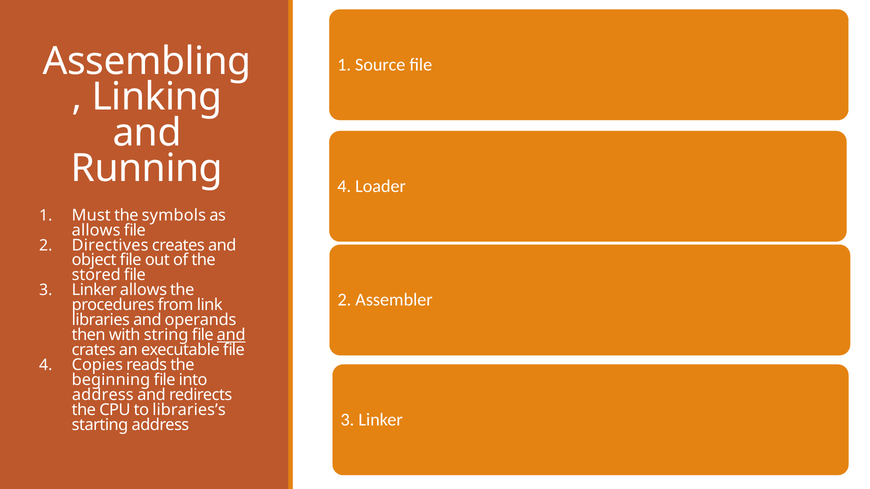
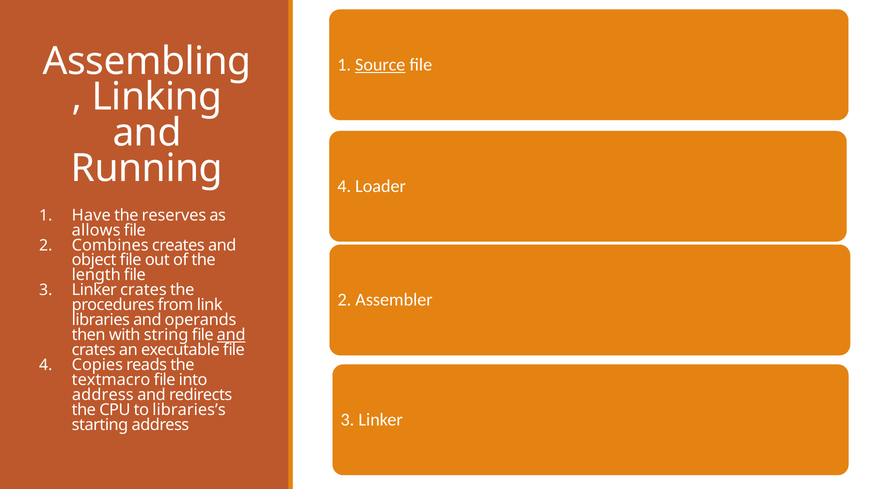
Source underline: none -> present (380, 65)
Must: Must -> Have (91, 215)
symbols: symbols -> reserves (174, 215)
Directives: Directives -> Combines (110, 245)
stored: stored -> length (96, 275)
Linker allows: allows -> crates (143, 290)
beginning: beginning -> textmacro (111, 380)
